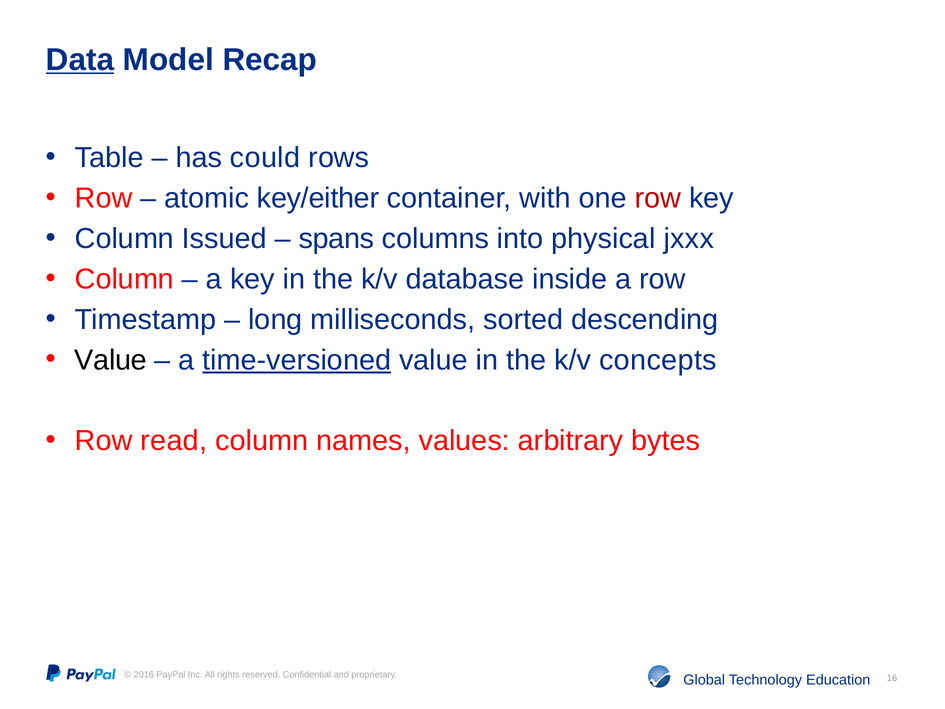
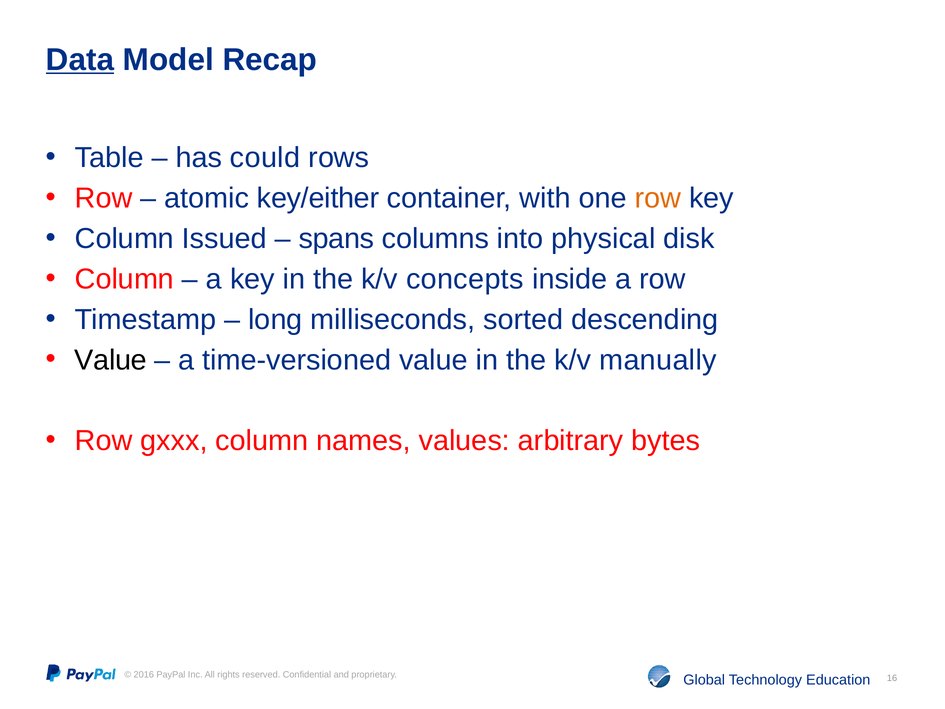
row colour: red -> orange (658, 198)
jxxx: jxxx -> disk (689, 239)
database: database -> concepts (465, 279)
time-versioned underline: present -> none (297, 360)
concepts: concepts -> manually (658, 360)
read: read -> gxxx (174, 441)
